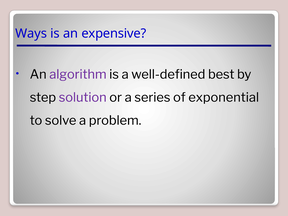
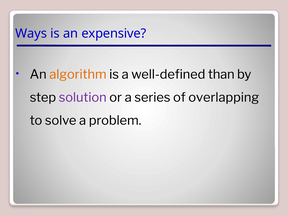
algorithm colour: purple -> orange (78, 74)
best: best -> than (221, 74)
exponential: exponential -> overlapping (224, 97)
